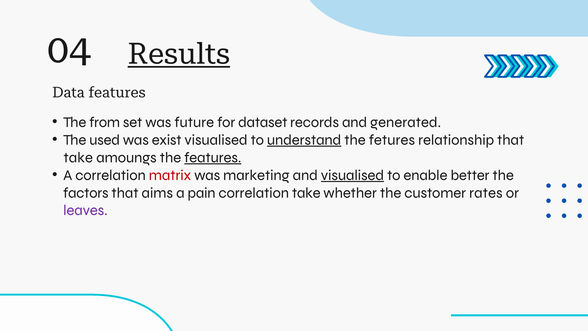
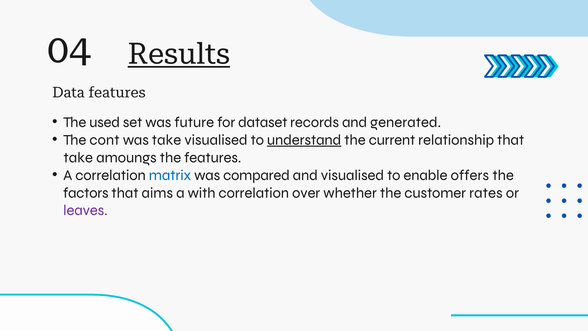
from: from -> used (105, 122)
used: used -> cont (104, 140)
was exist: exist -> take (167, 140)
fetures: fetures -> current (392, 140)
features underline: present -> none (213, 157)
matrix colour: red -> blue (170, 175)
marketing: marketing -> compared (256, 175)
visualised underline: present -> none (352, 175)
better: better -> offers (470, 175)
pain: pain -> with (202, 193)
correlation take: take -> over (306, 193)
